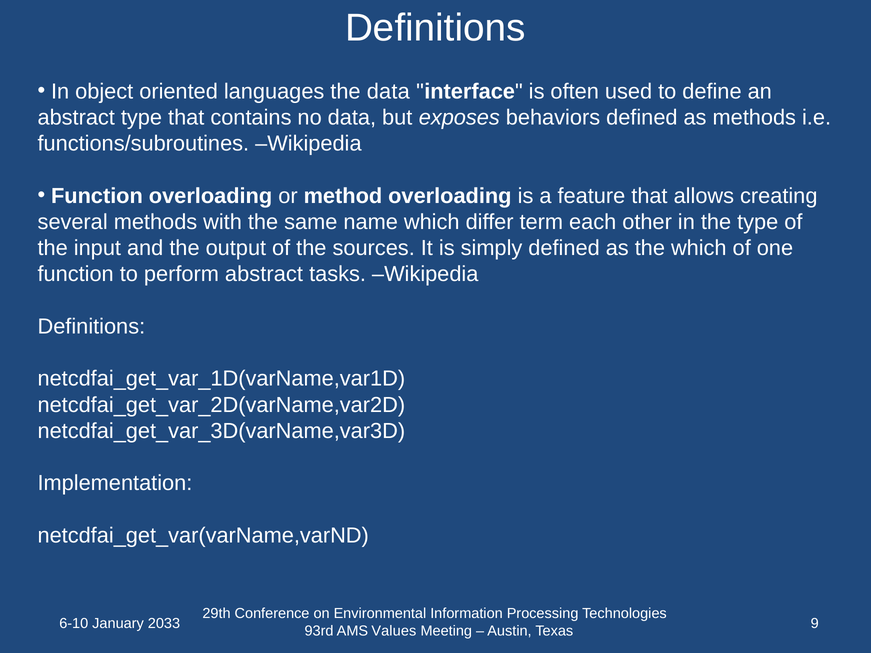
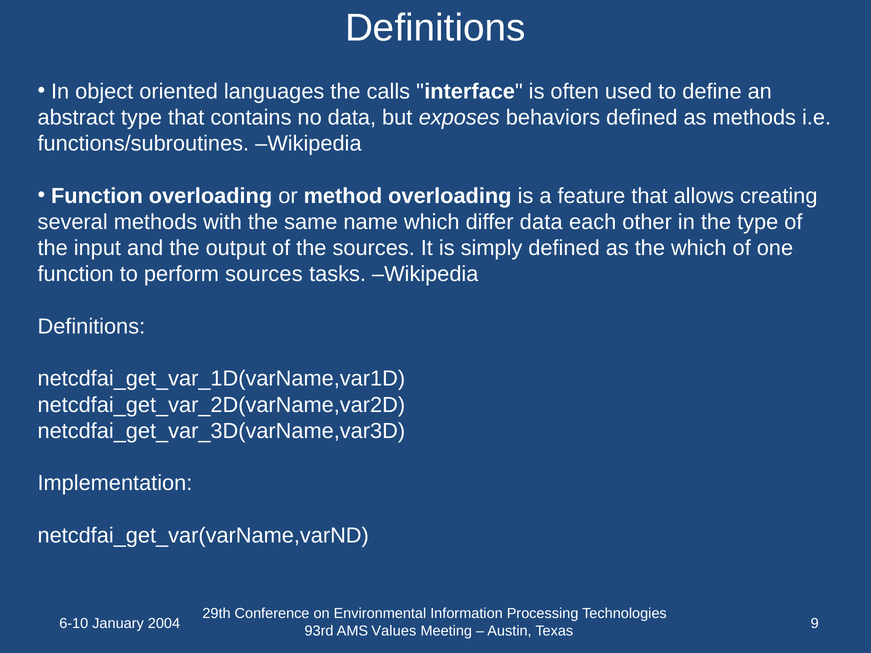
the data: data -> calls (388, 91)
differ term: term -> data (541, 222)
perform abstract: abstract -> sources (264, 274)
2033: 2033 -> 2004 (164, 624)
